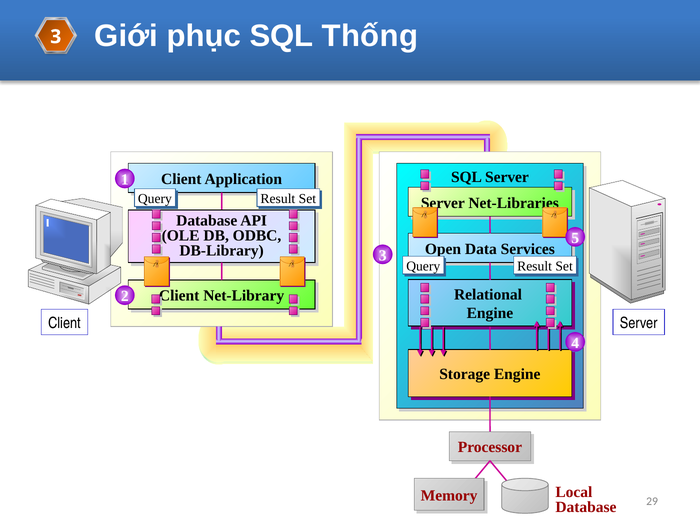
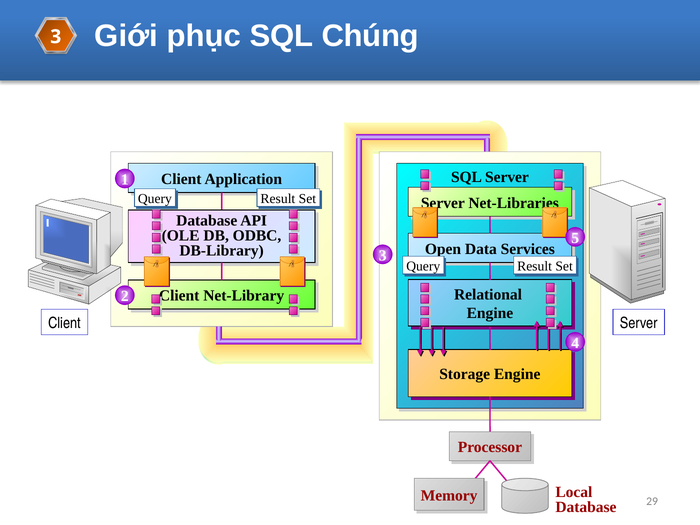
Thống: Thống -> Chúng (370, 36)
